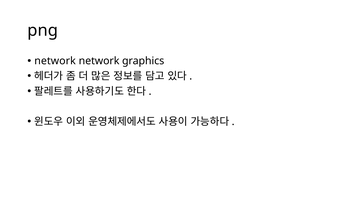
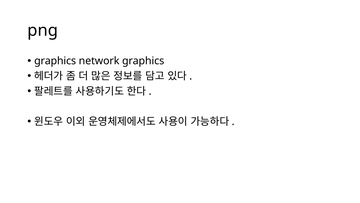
network: network -> graphics (55, 61)
